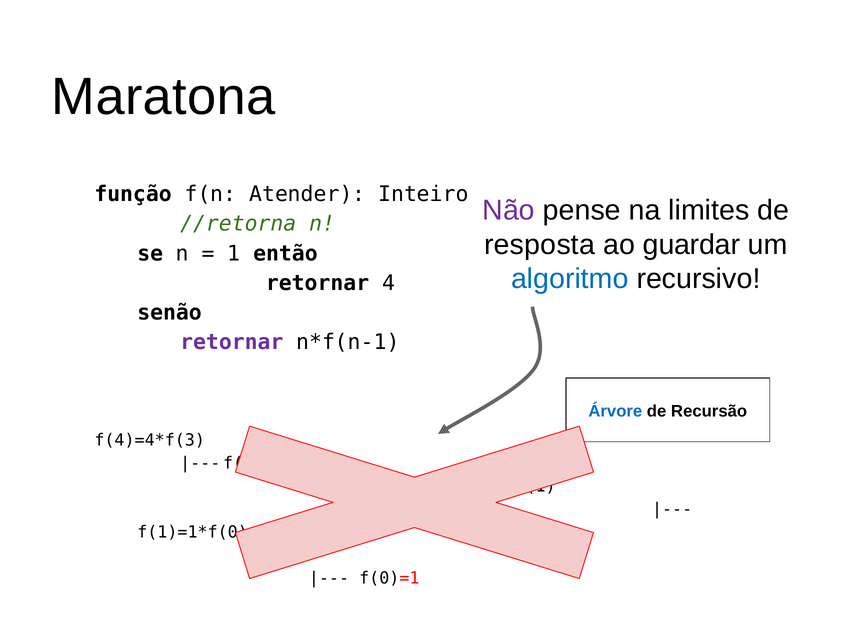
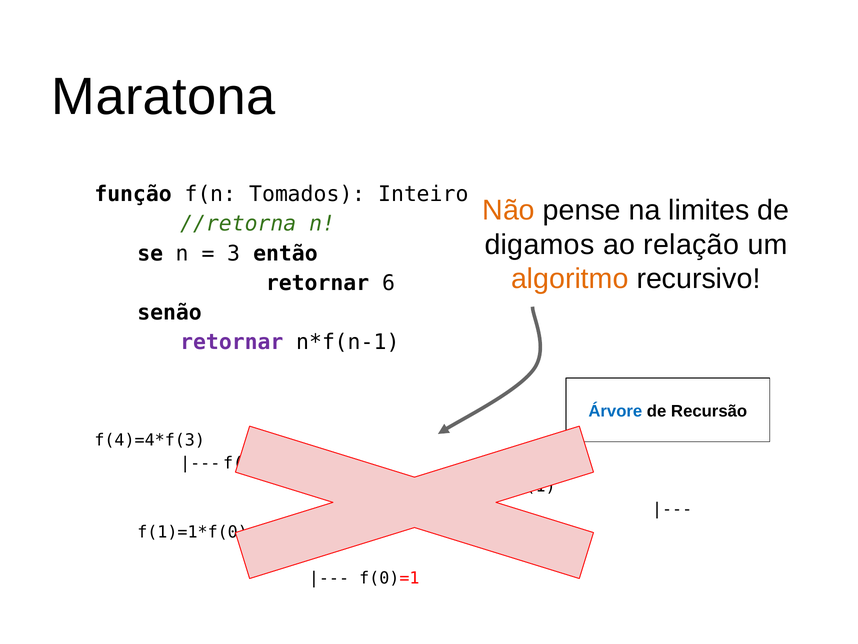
Atender: Atender -> Tomados (307, 194)
Não colour: purple -> orange (509, 210)
resposta: resposta -> digamos (539, 244)
guardar: guardar -> relação (691, 244)
1: 1 -> 3 (234, 253)
algoritmo colour: blue -> orange (570, 279)
4: 4 -> 6 (389, 283)
